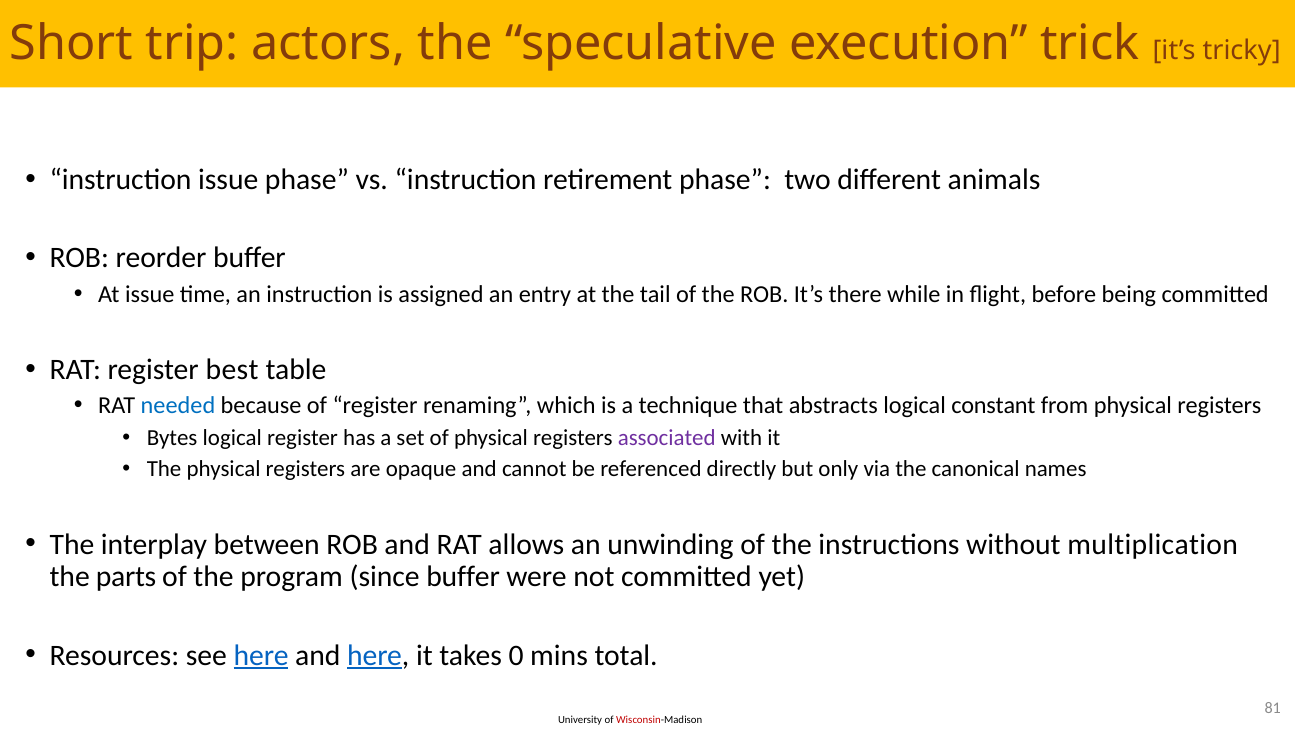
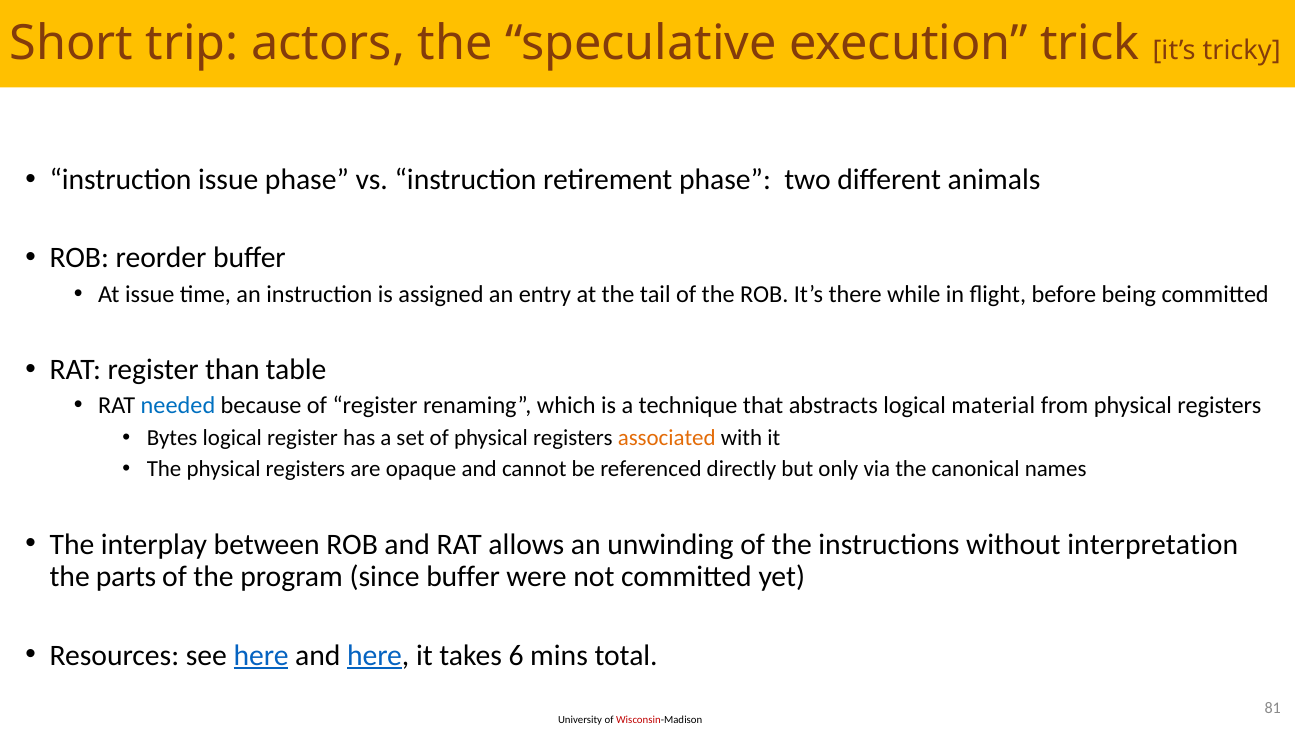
best: best -> than (232, 369)
constant: constant -> material (993, 405)
associated colour: purple -> orange (667, 438)
multiplication: multiplication -> interpretation (1153, 544)
0: 0 -> 6 (516, 655)
